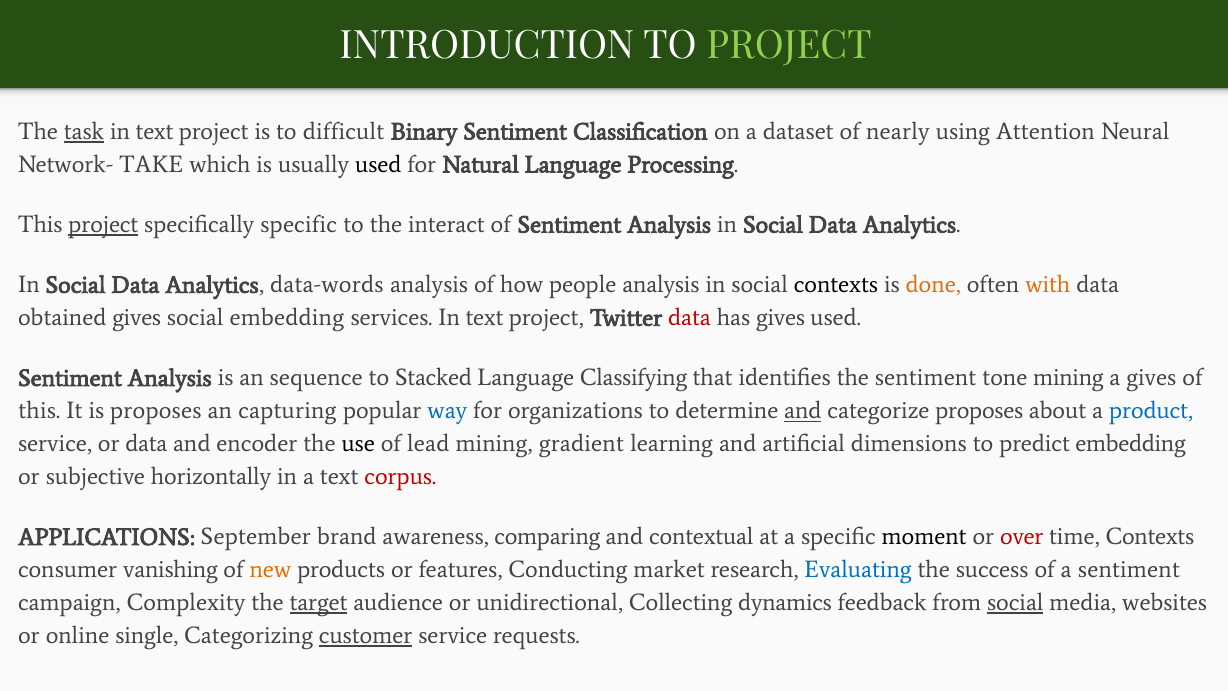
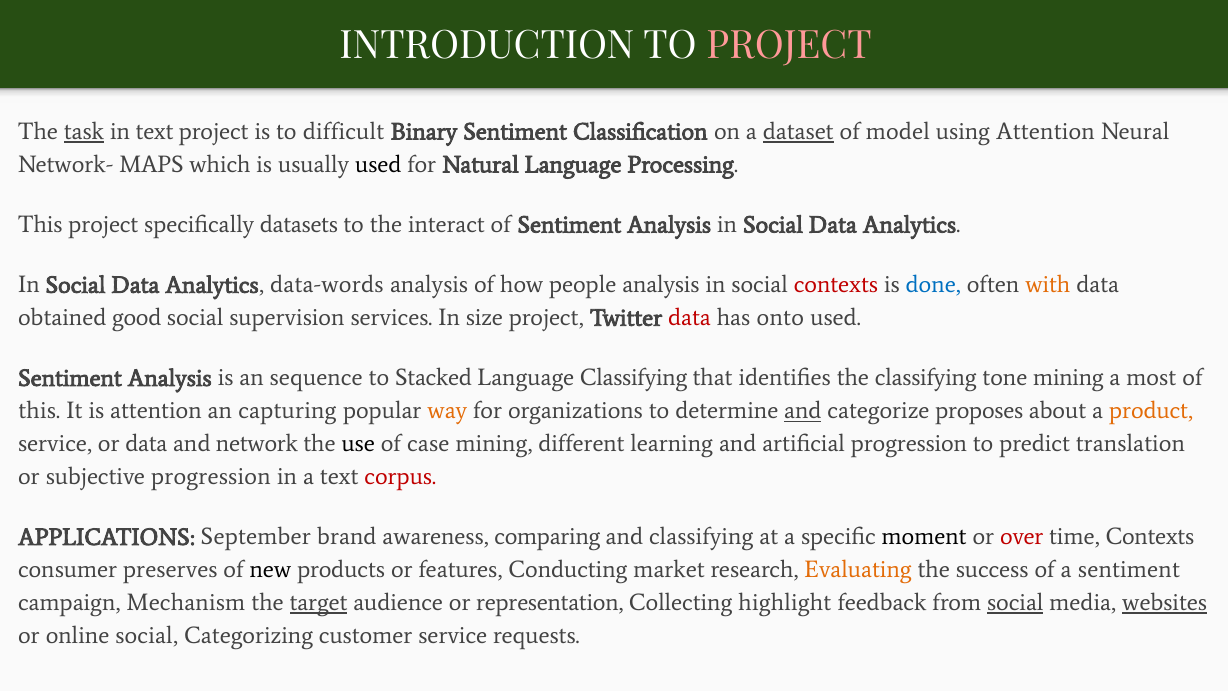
PROJECT colour: light green -> pink (789, 45)
dataset underline: none -> present (798, 132)
nearly: nearly -> model (898, 132)
TAKE: TAKE -> MAPS (152, 164)
project underline: present -> none (103, 225)
specifically specific: specific -> datasets (299, 225)
contexts colour: black -> red (836, 285)
done colour: orange -> blue (933, 285)
obtained gives: gives -> good (137, 318)
social embedding: embedding -> supervision (287, 318)
services In text: text -> size (484, 318)
has gives: gives -> onto (780, 318)
the sentiment: sentiment -> classifying (926, 378)
a gives: gives -> most (1151, 378)
is proposes: proposes -> attention (156, 411)
way colour: blue -> orange (447, 411)
product colour: blue -> orange (1151, 411)
encoder: encoder -> network (257, 444)
lead: lead -> case (428, 444)
gradient: gradient -> different (581, 444)
artificial dimensions: dimensions -> progression (909, 444)
predict embedding: embedding -> translation (1130, 444)
subjective horizontally: horizontally -> progression (211, 477)
and contextual: contextual -> classifying (701, 537)
vanishing: vanishing -> preserves (170, 570)
new colour: orange -> black (270, 570)
Evaluating colour: blue -> orange (858, 570)
Complexity: Complexity -> Mechanism (186, 603)
unidirectional: unidirectional -> representation (550, 603)
dynamics: dynamics -> highlight (785, 603)
websites underline: none -> present (1165, 603)
online single: single -> social (147, 636)
customer underline: present -> none (366, 636)
